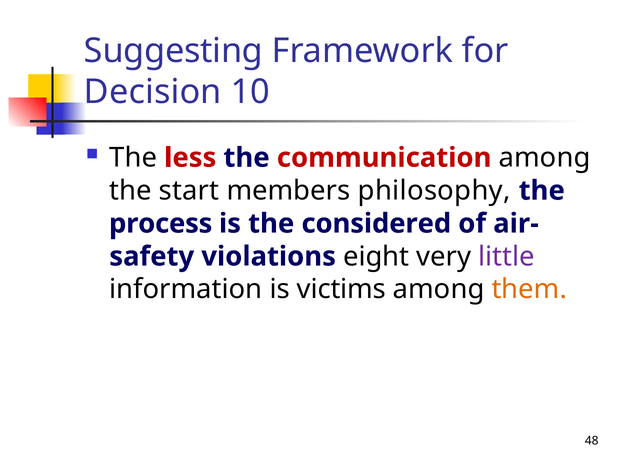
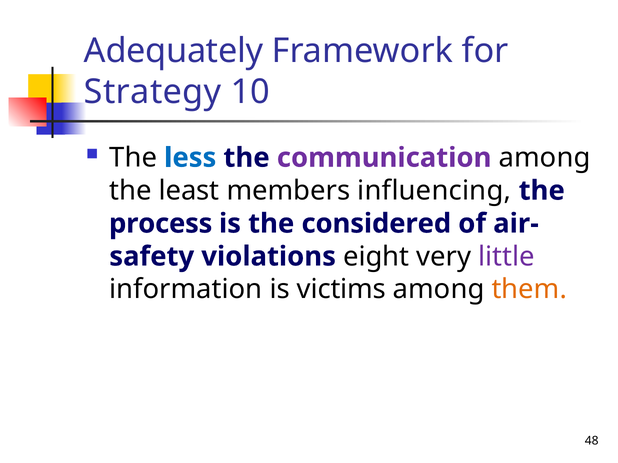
Suggesting: Suggesting -> Adequately (174, 51)
Decision: Decision -> Strategy (153, 92)
less colour: red -> blue (190, 158)
communication colour: red -> purple (384, 158)
start: start -> least (189, 191)
philosophy: philosophy -> influencing (434, 191)
